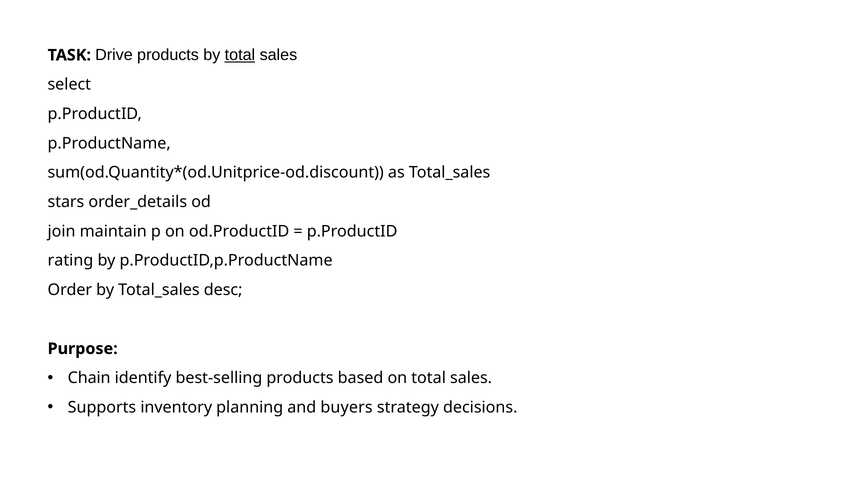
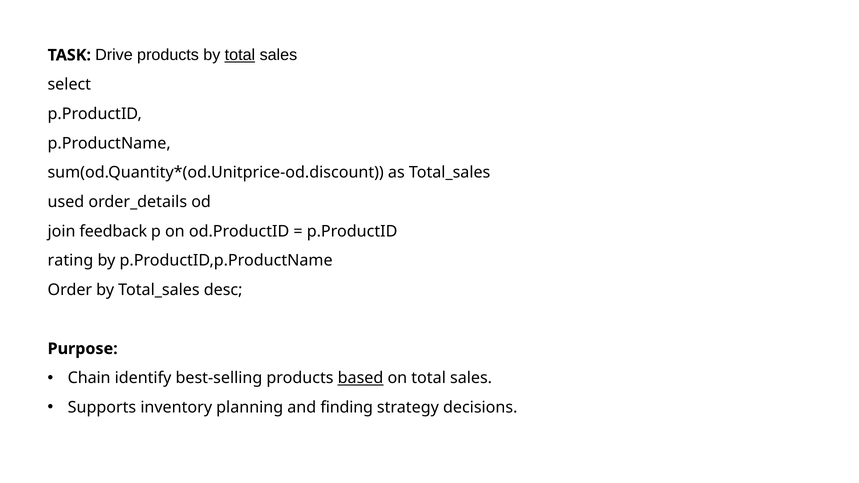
stars: stars -> used (66, 202)
maintain: maintain -> feedback (113, 231)
based underline: none -> present (361, 378)
buyers: buyers -> finding (347, 408)
